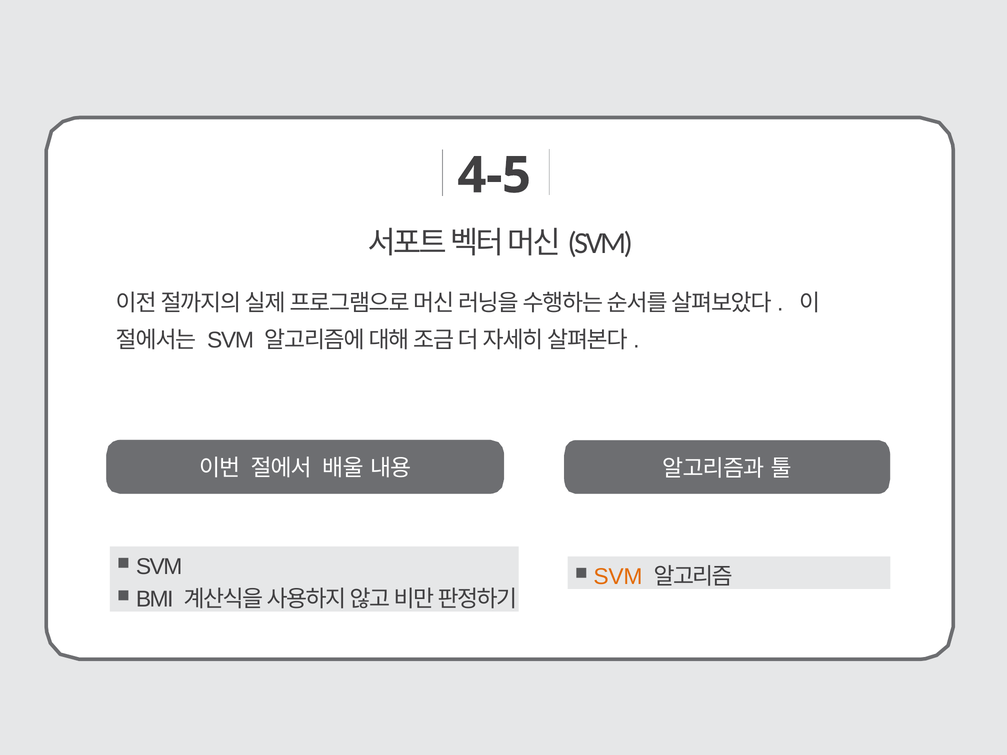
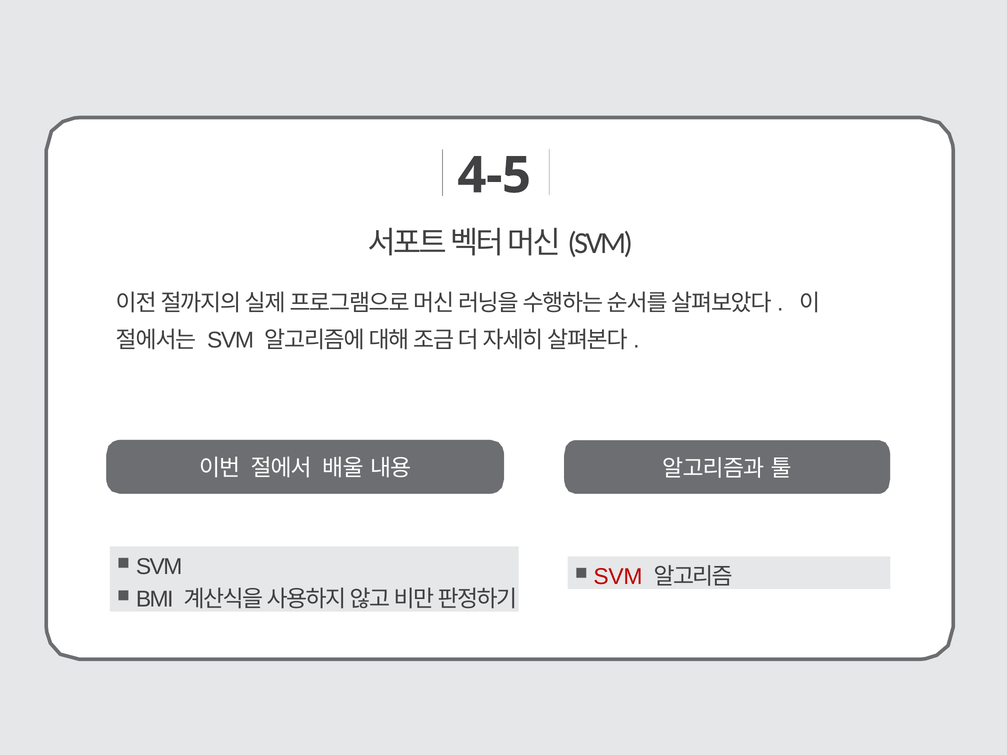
SVM colour: orange -> red (618, 577)
